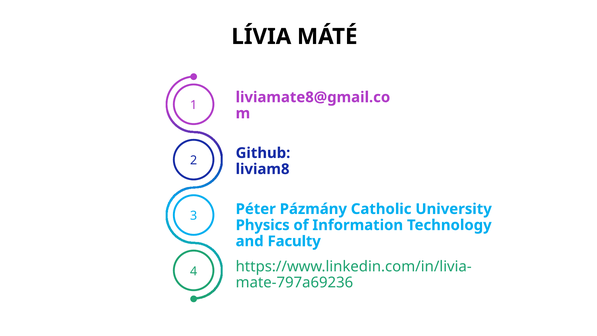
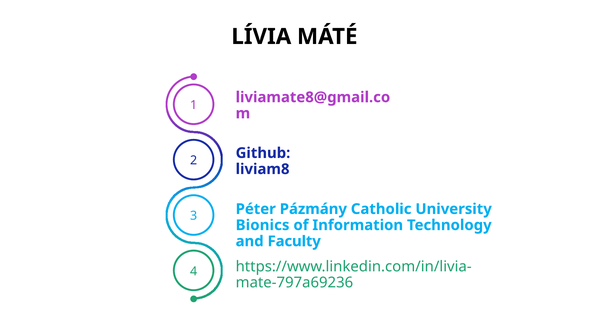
Physics: Physics -> Bionics (263, 225)
